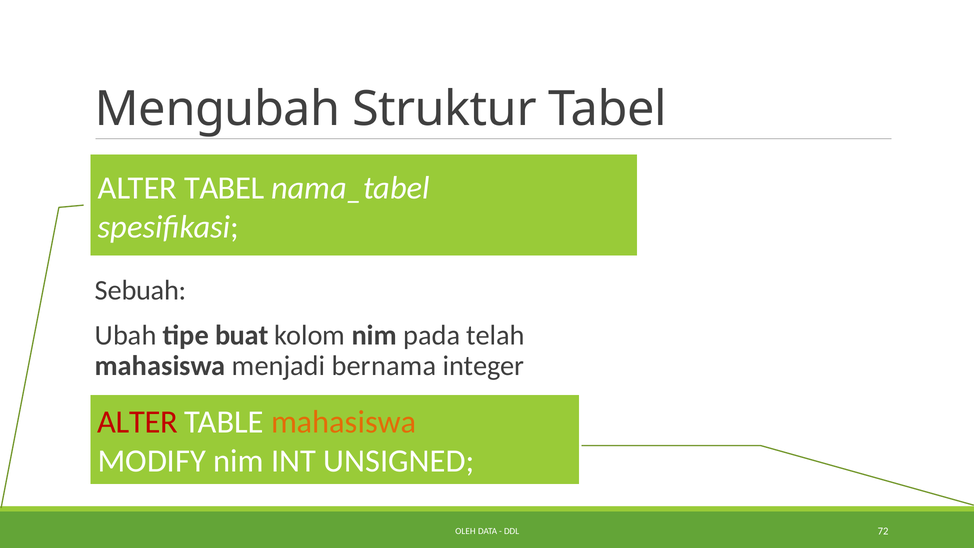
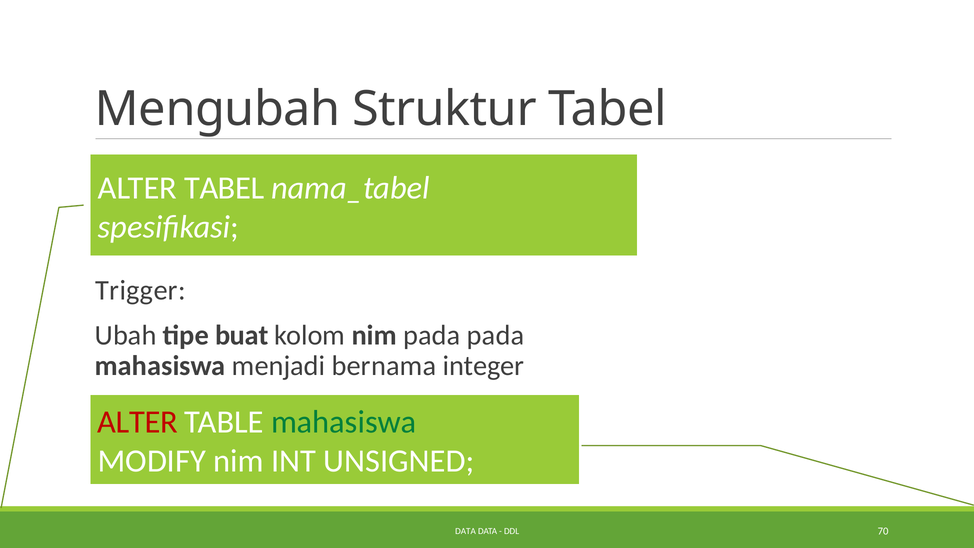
Sebuah: Sebuah -> Trigger (140, 290)
pada telah: telah -> pada (495, 335)
mahasiswa colour: orange -> green (344, 422)
OLEH: OLEH -> DATA (466, 531)
72: 72 -> 70 (883, 531)
